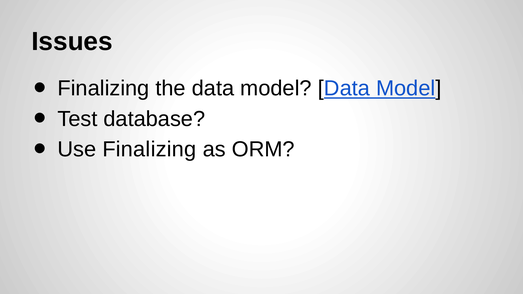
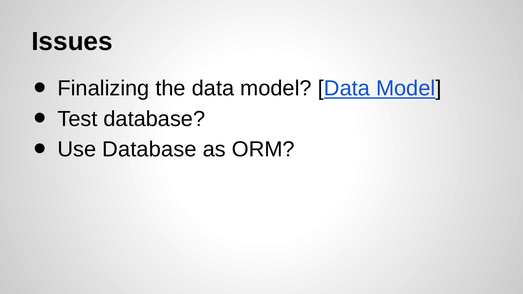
Use Finalizing: Finalizing -> Database (149, 150)
